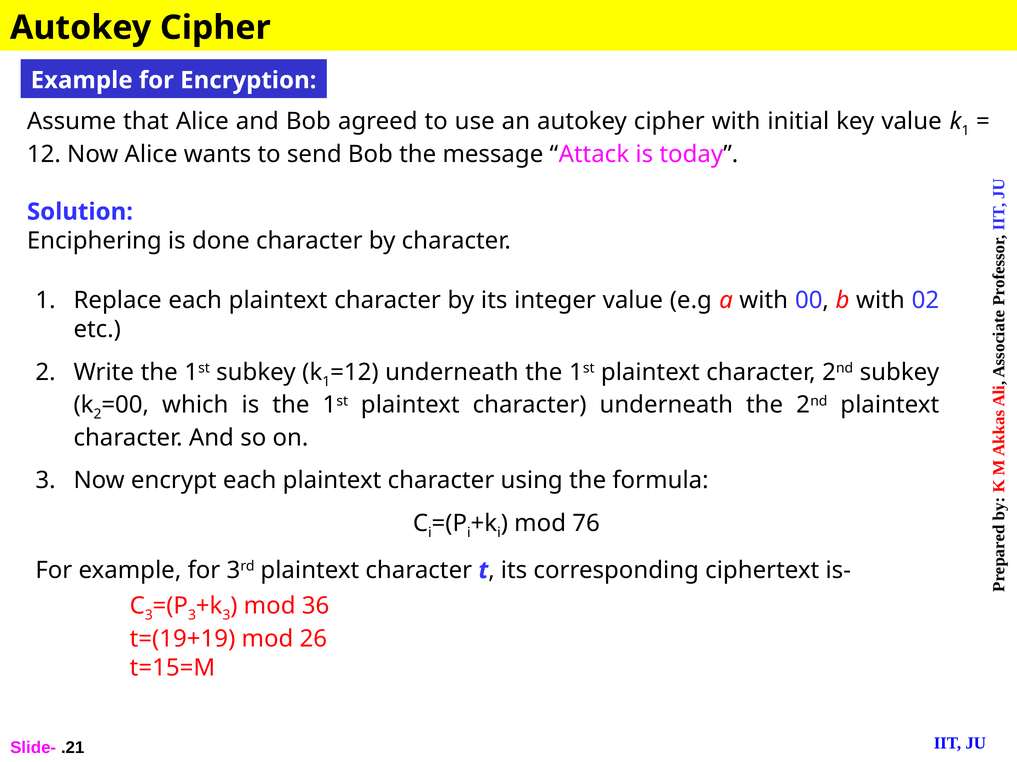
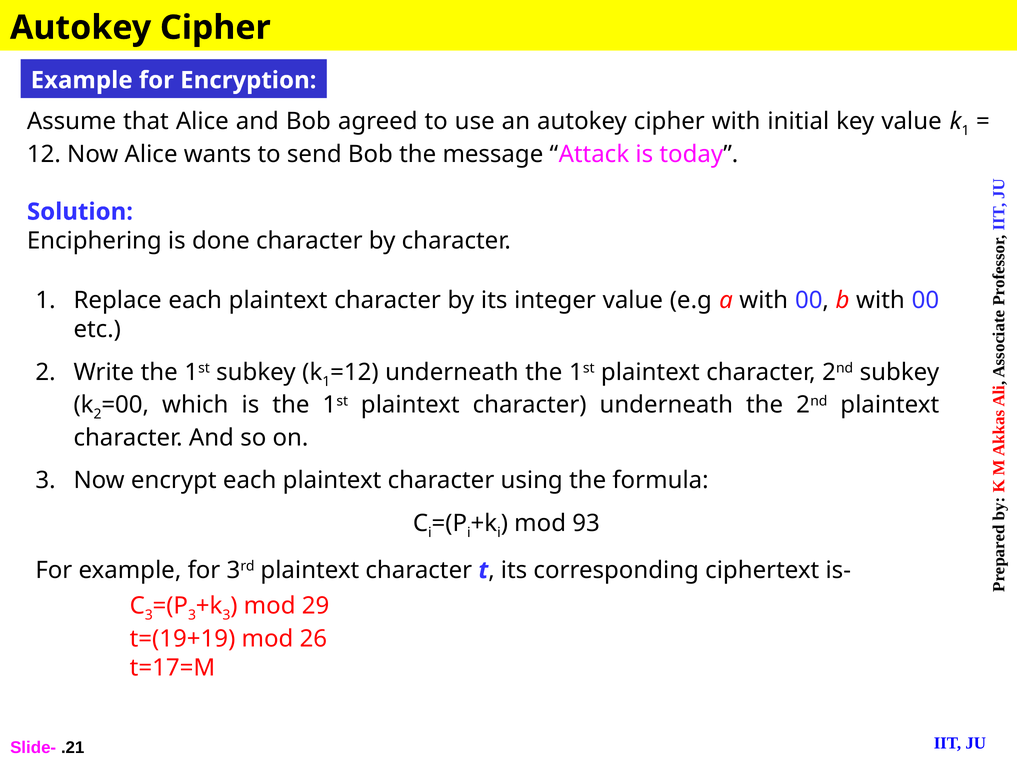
b with 02: 02 -> 00 (925, 301)
76: 76 -> 93 (586, 524)
36: 36 -> 29 (316, 607)
t=15=M: t=15=M -> t=17=M (172, 668)
